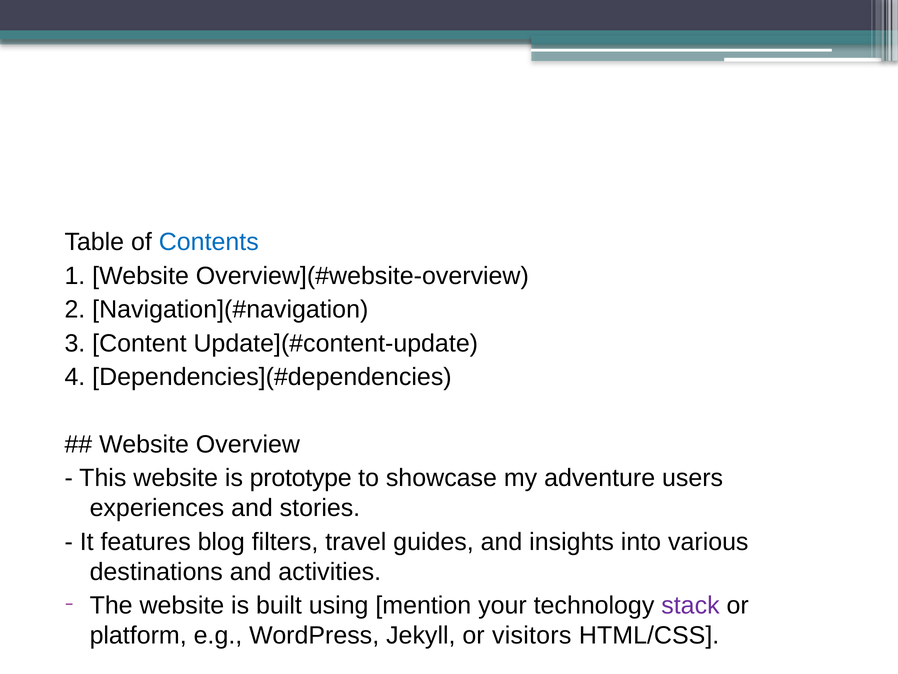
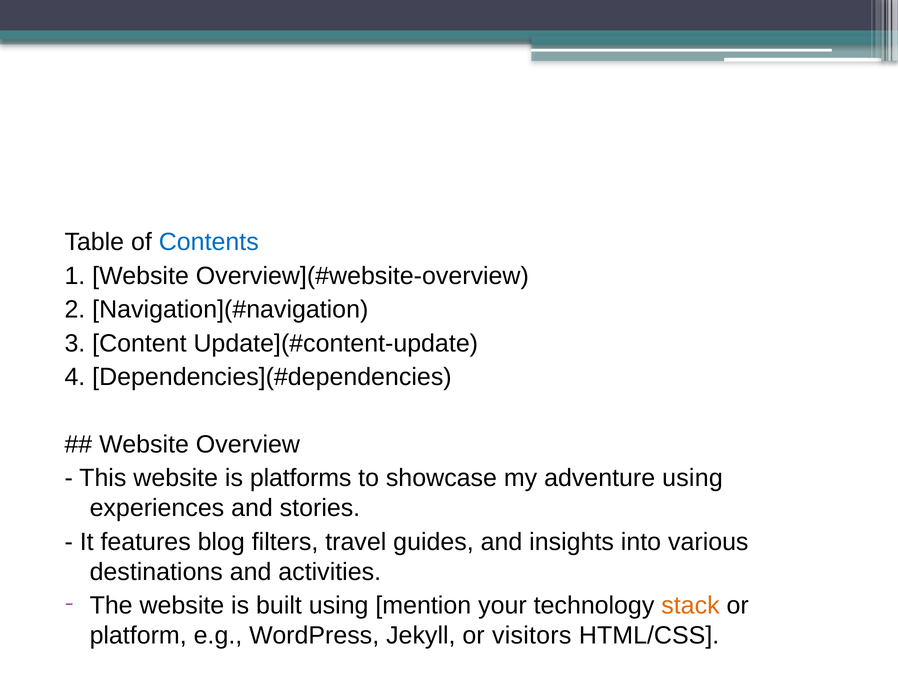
prototype: prototype -> platforms (301, 478)
adventure users: users -> using (692, 478)
stack colour: purple -> orange (690, 605)
